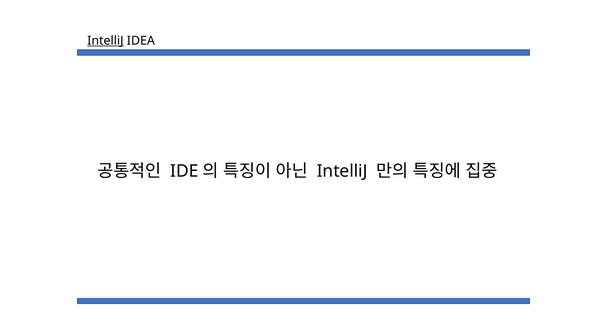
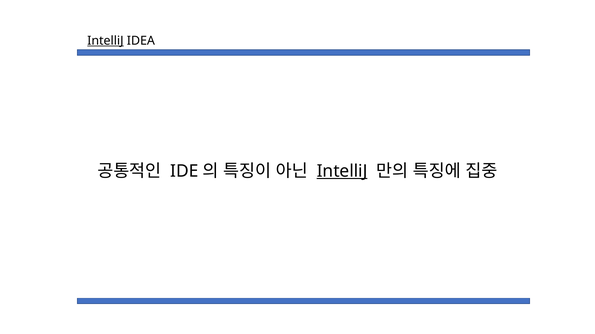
IntelliJ underline: none -> present (342, 171)
